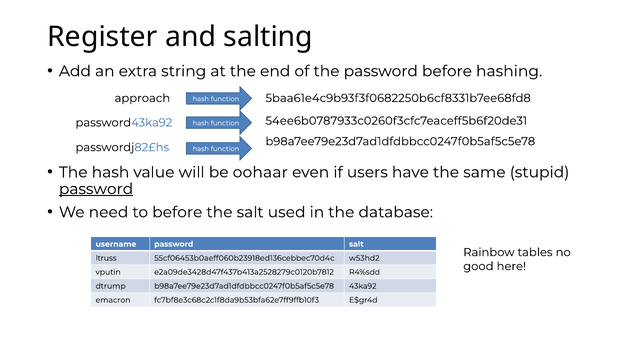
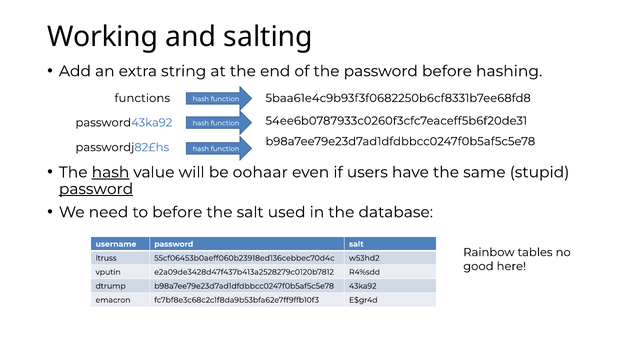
Register: Register -> Working (103, 37)
approach: approach -> functions (142, 98)
hash underline: none -> present (110, 172)
